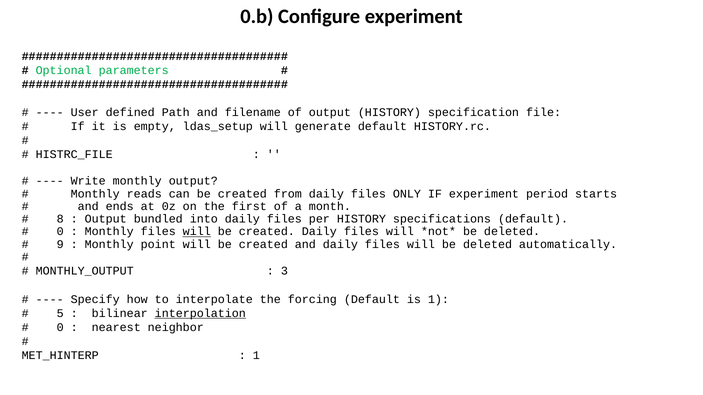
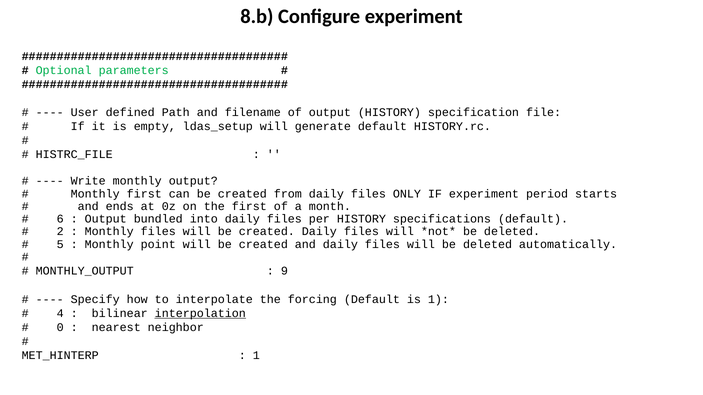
0.b: 0.b -> 8.b (257, 16)
Monthly reads: reads -> first (144, 194)
8: 8 -> 6 (60, 219)
0: 0 -> 2 (60, 232)
will underline: present -> none (197, 232)
9: 9 -> 5 (60, 245)
3: 3 -> 9 (284, 271)
5: 5 -> 4 (60, 314)
